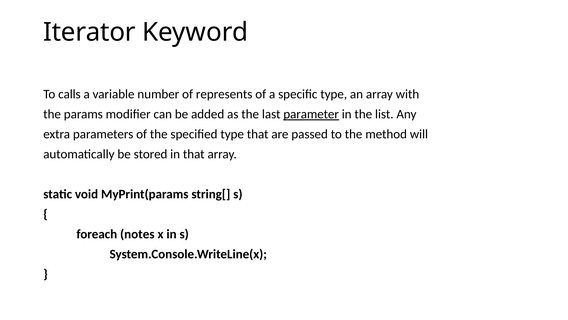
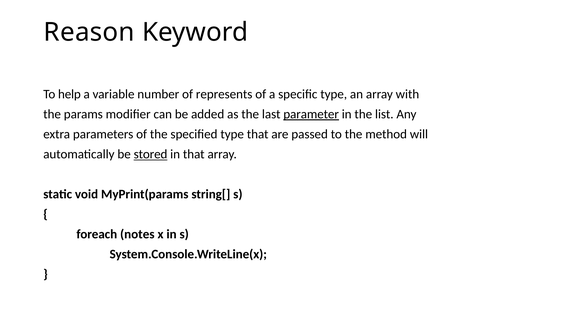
Iterator: Iterator -> Reason (89, 32)
calls: calls -> help (69, 94)
stored underline: none -> present (151, 154)
